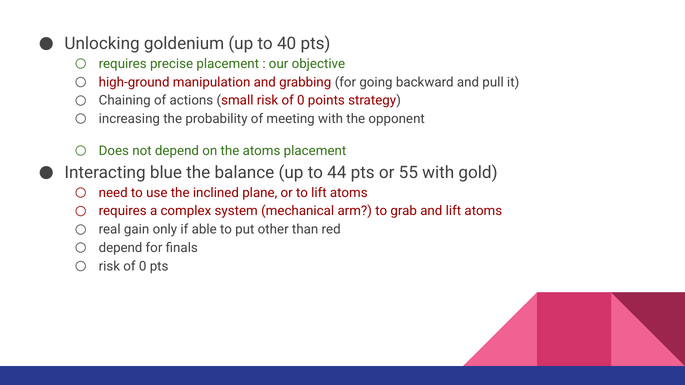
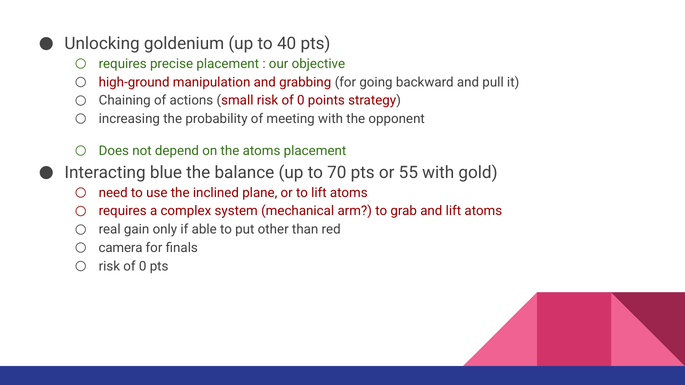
44: 44 -> 70 (337, 173)
depend: depend -> camera (121, 248)
